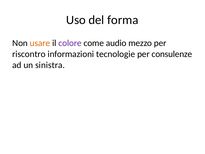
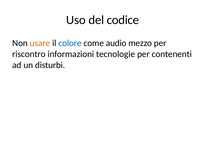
forma: forma -> codice (123, 20)
colore colour: purple -> blue (70, 43)
consulenze: consulenze -> contenenti (172, 54)
sinistra: sinistra -> disturbi (50, 65)
